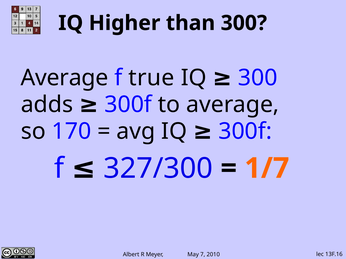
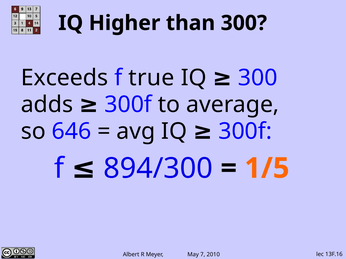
Average: Average -> Exceeds (64, 78)
170: 170 -> 646 (71, 131)
327/300: 327/300 -> 894/300 (158, 169)
1/7: 1/7 -> 1/5 (267, 169)
